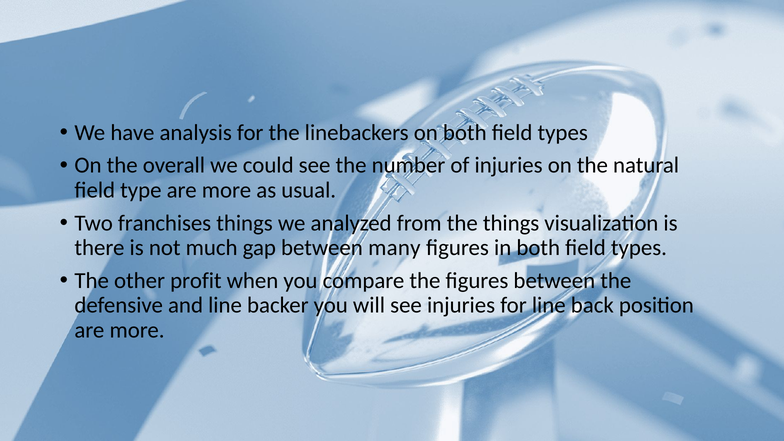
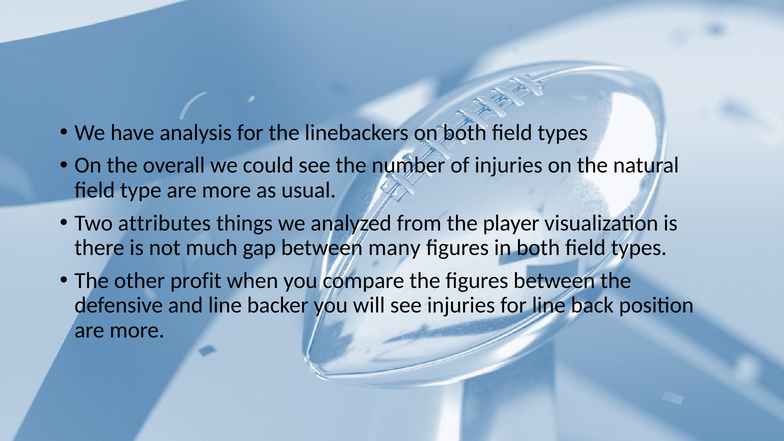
franchises: franchises -> attributes (164, 223)
the things: things -> player (511, 223)
